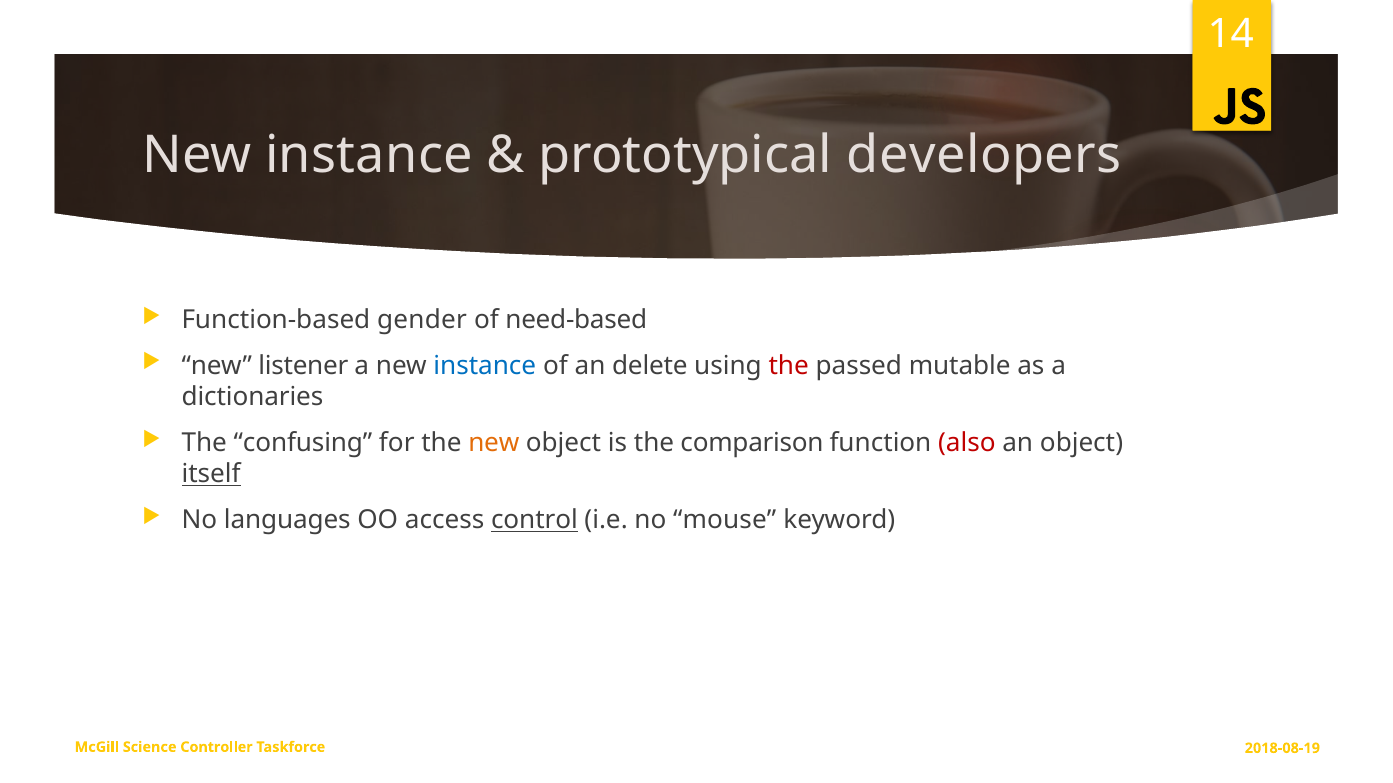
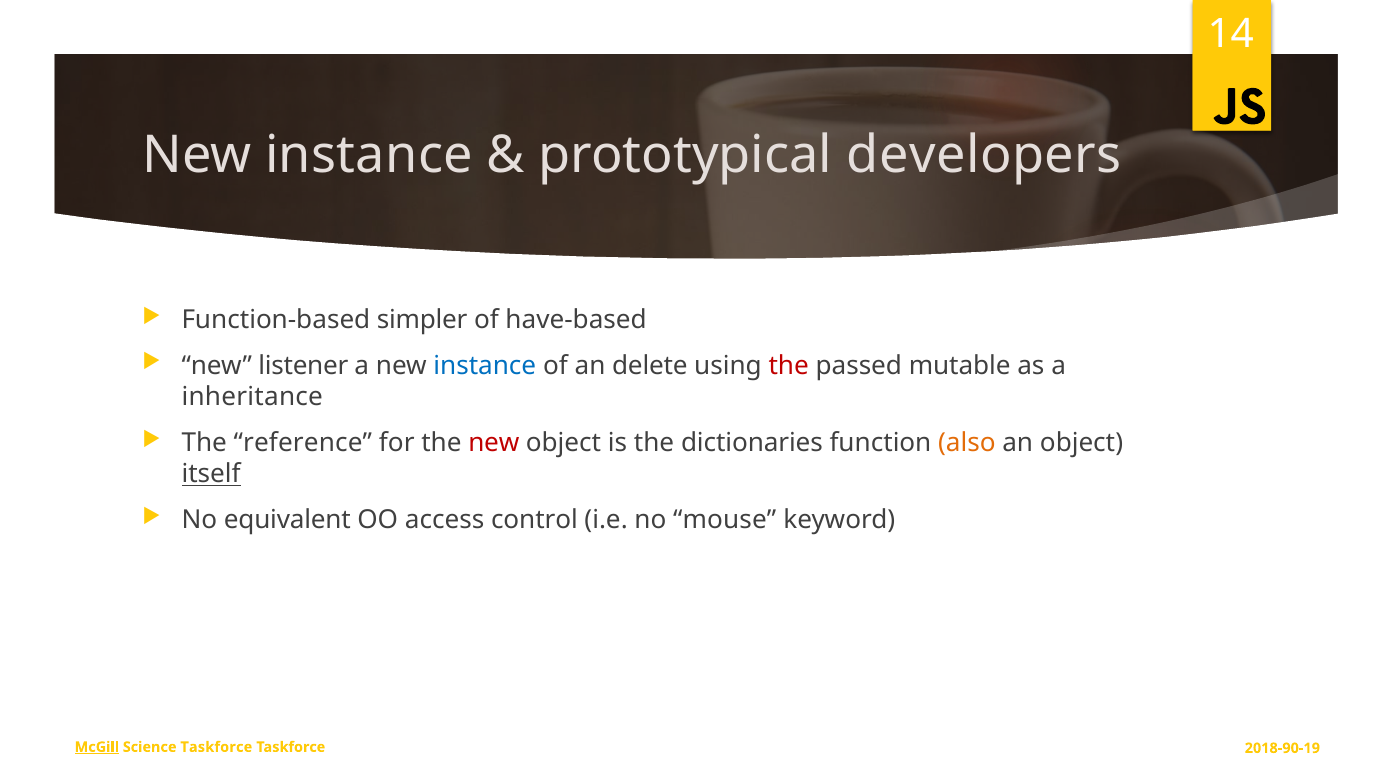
gender: gender -> simpler (422, 320)
need-based: need-based -> have-based (576, 320)
dictionaries: dictionaries -> inheritance (252, 397)
confusing: confusing -> reference (303, 443)
new colour: orange -> red (494, 443)
comparison: comparison -> dictionaries (752, 443)
also colour: red -> orange (967, 443)
languages: languages -> equivalent (287, 520)
control underline: present -> none (534, 520)
McGill underline: none -> present (97, 748)
Science Controller: Controller -> Taskforce (216, 748)
2018-08-19: 2018-08-19 -> 2018-90-19 (1282, 749)
